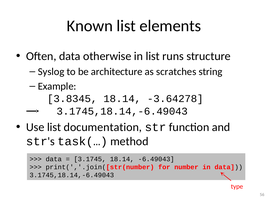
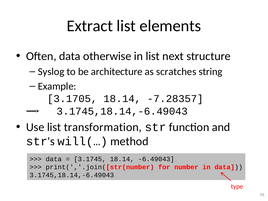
Known: Known -> Extract (90, 26)
runs: runs -> next (173, 56)
3.8345: 3.8345 -> 3.1705 (72, 99)
-3.64278: -3.64278 -> -7.28357 (175, 99)
documentation: documentation -> transformation (103, 127)
task(…: task(… -> will(… (83, 141)
